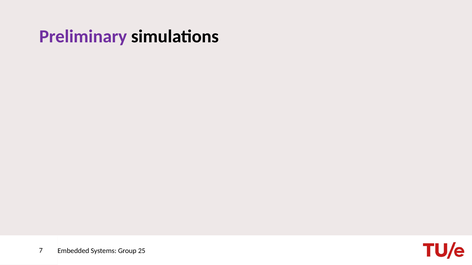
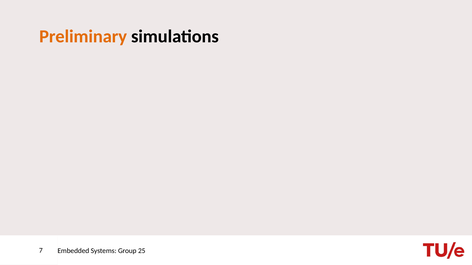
Preliminary colour: purple -> orange (83, 37)
